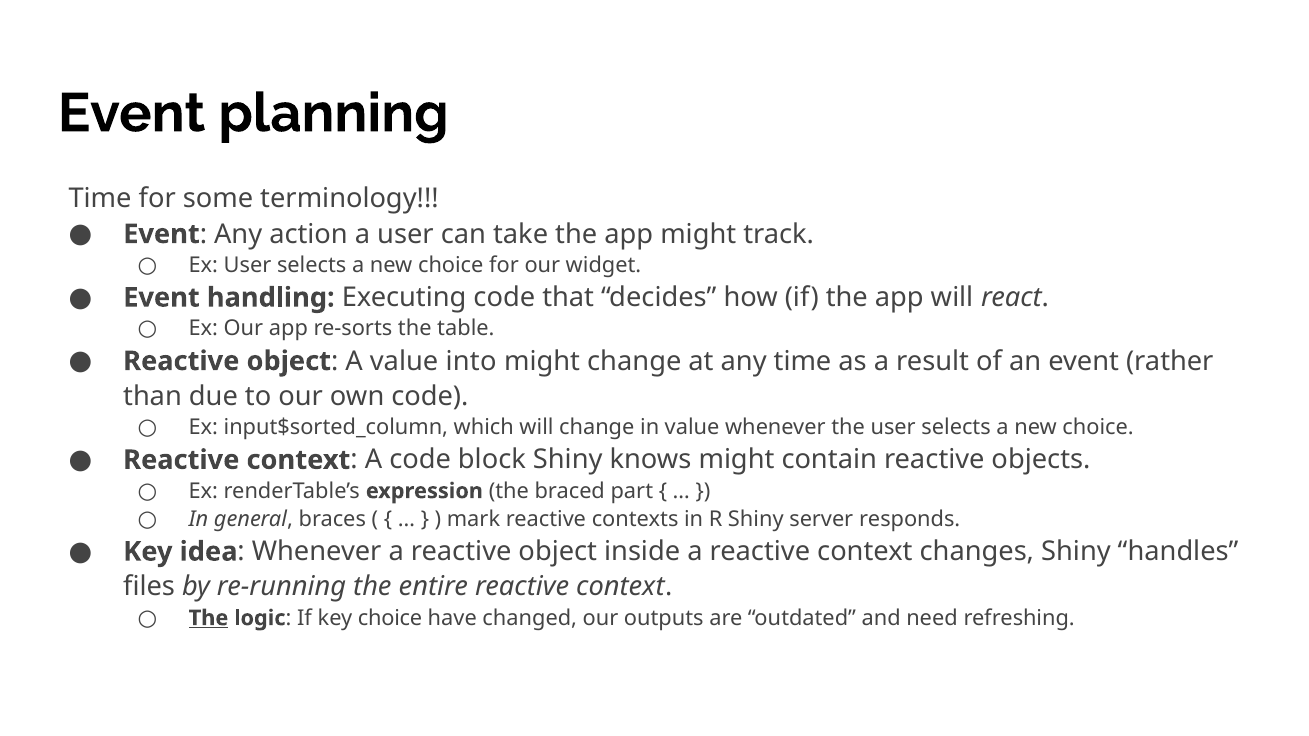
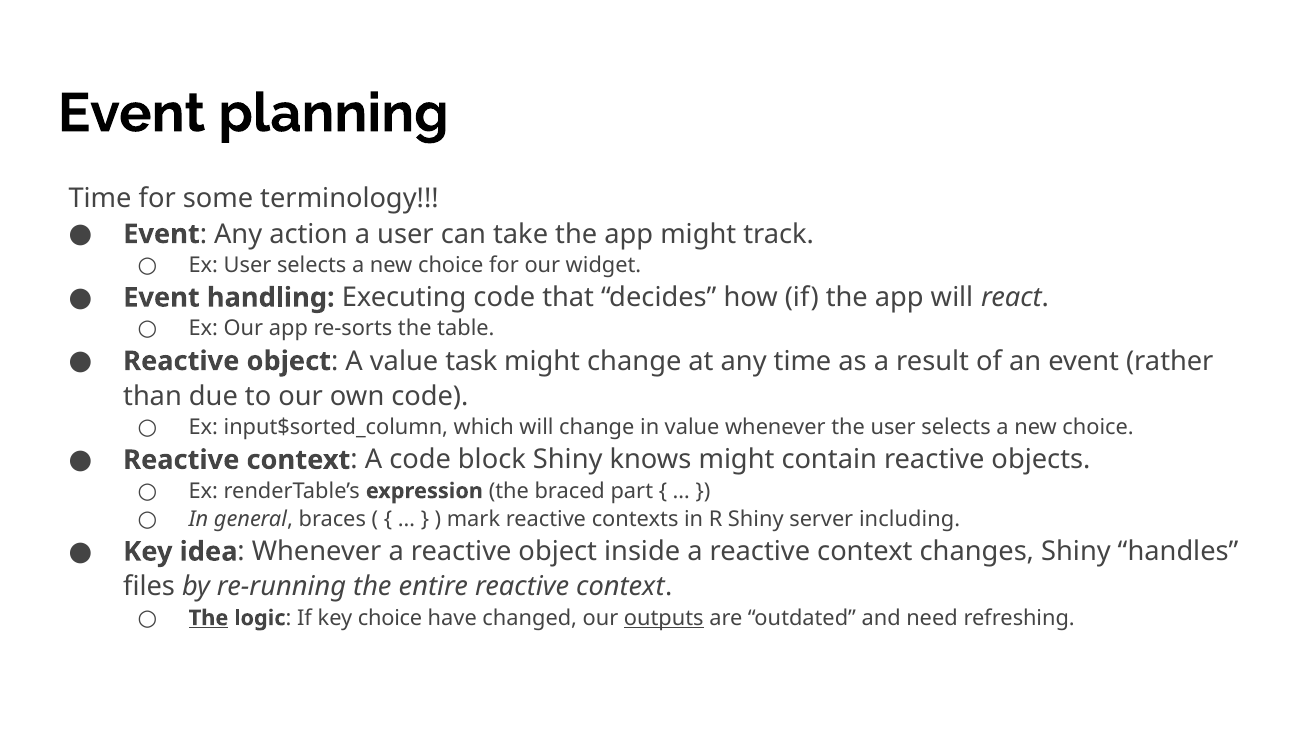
into: into -> task (471, 361)
responds: responds -> including (910, 519)
outputs underline: none -> present (664, 618)
